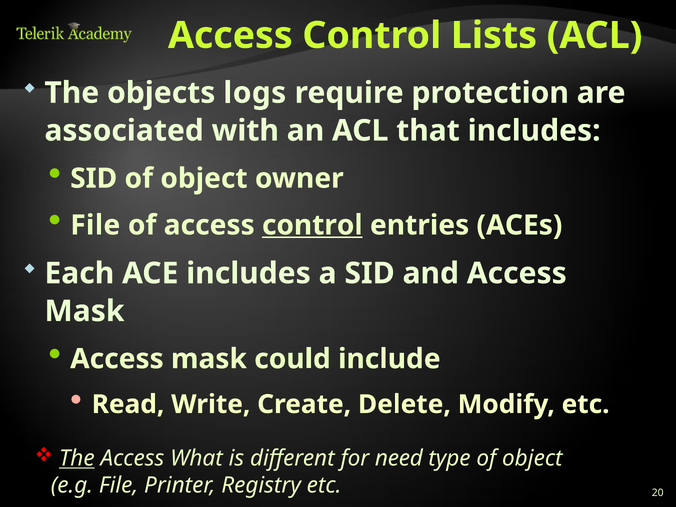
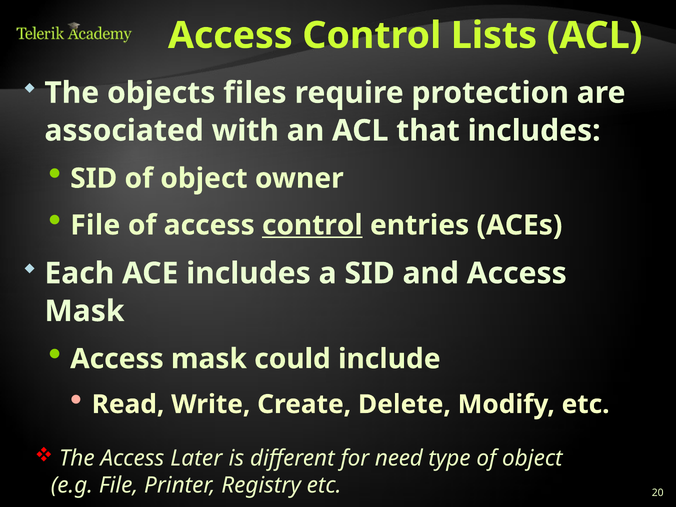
logs: logs -> files (255, 93)
The underline: present -> none (77, 458)
What: What -> Later (196, 458)
